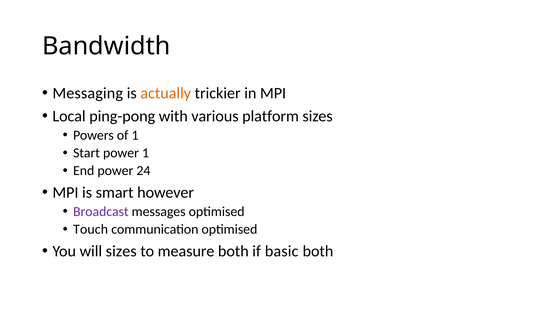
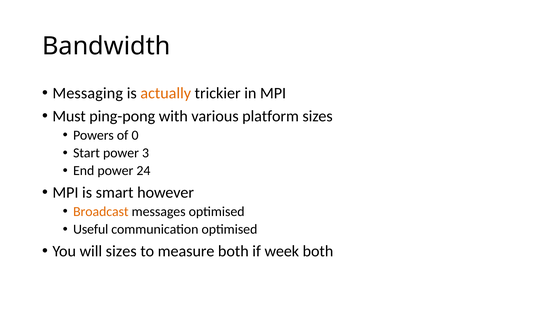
Local: Local -> Must (69, 116)
of 1: 1 -> 0 (135, 136)
power 1: 1 -> 3 (146, 153)
Broadcast colour: purple -> orange (101, 212)
Touch: Touch -> Useful (91, 230)
basic: basic -> week (282, 252)
